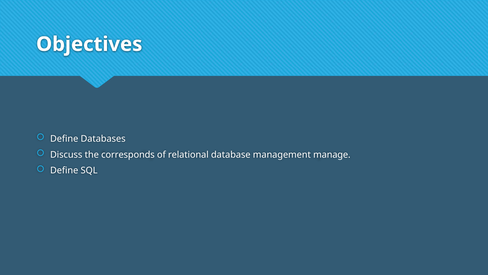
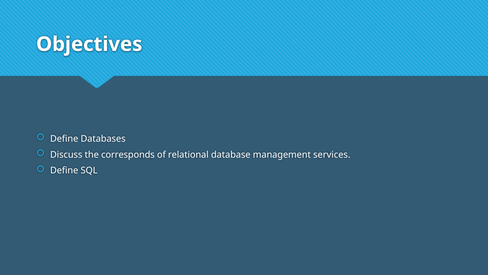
manage: manage -> services (332, 154)
